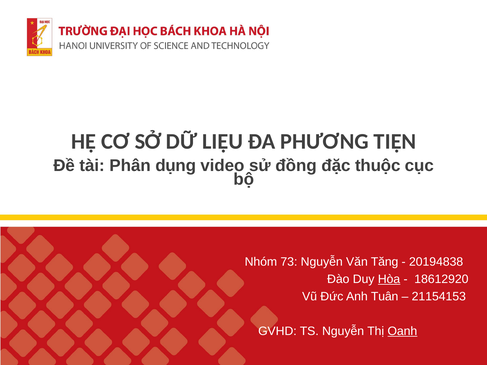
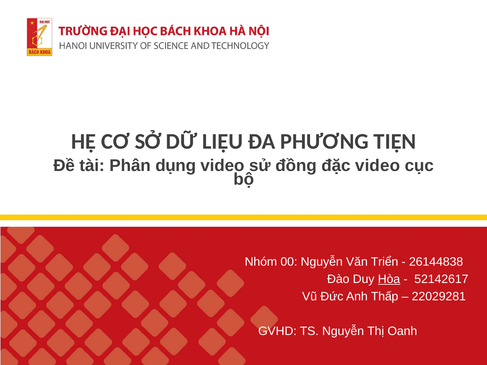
đặc thuộc: thuộc -> video (378, 166)
73: 73 -> 00 (289, 262)
Tăng: Tăng -> Triển (385, 262)
20194838: 20194838 -> 26144838 (436, 262)
18612920: 18612920 -> 52142617 (441, 279)
Tuân: Tuân -> Thấp (385, 297)
21154153: 21154153 -> 22029281 (439, 297)
Oanh underline: present -> none (402, 331)
